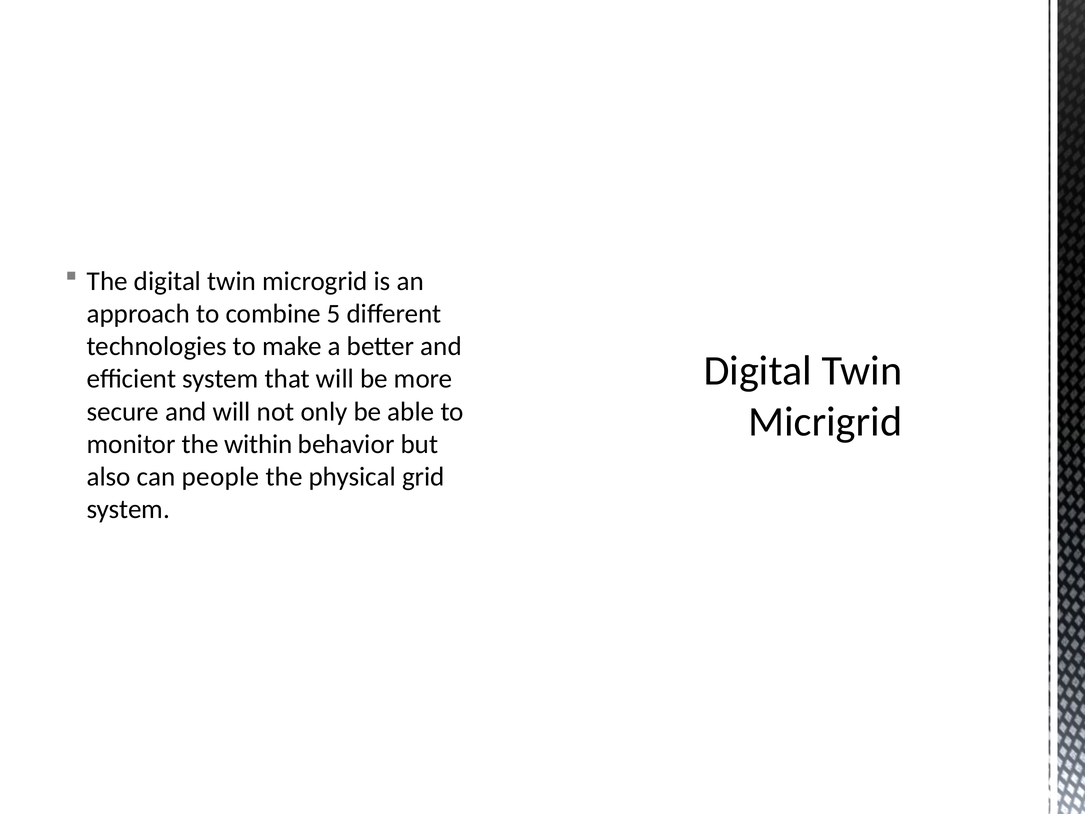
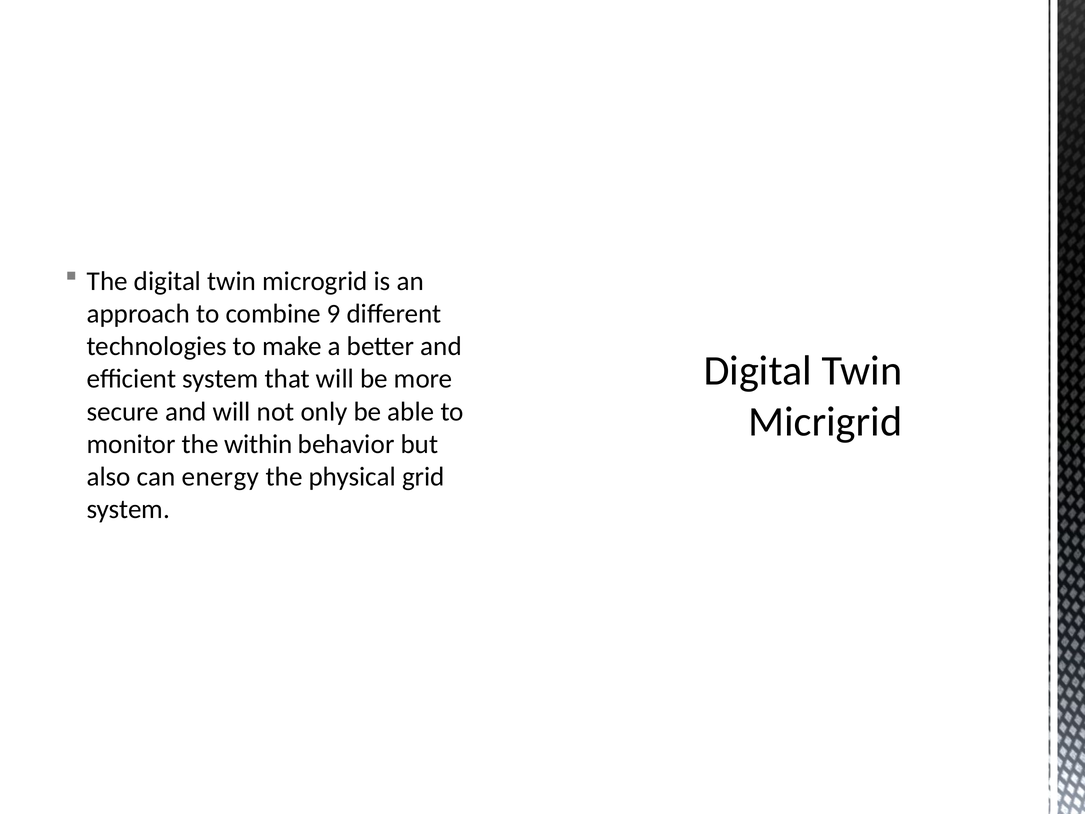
5: 5 -> 9 (334, 314)
people: people -> energy (220, 477)
